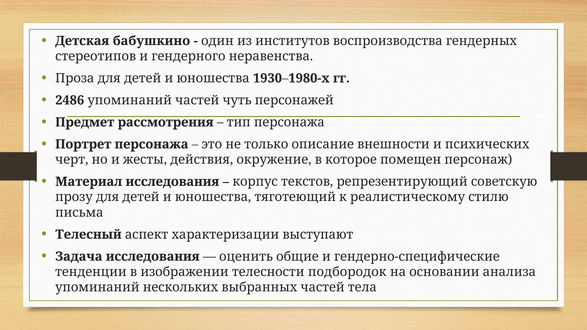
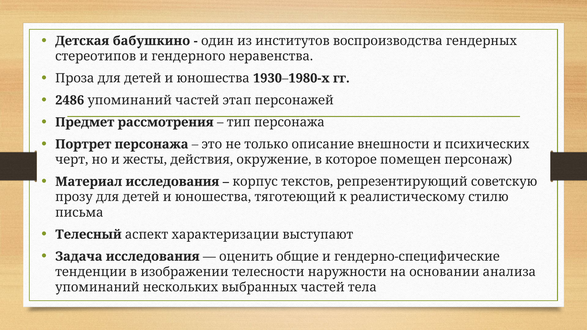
чуть: чуть -> этап (237, 100)
подбородок: подбородок -> наружности (347, 272)
